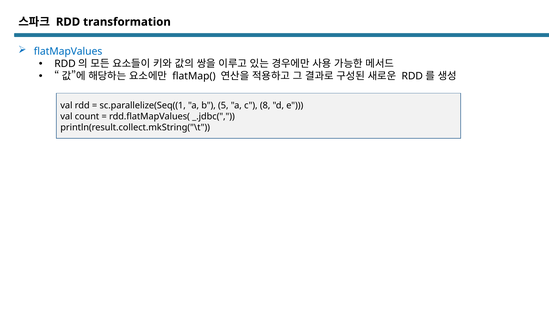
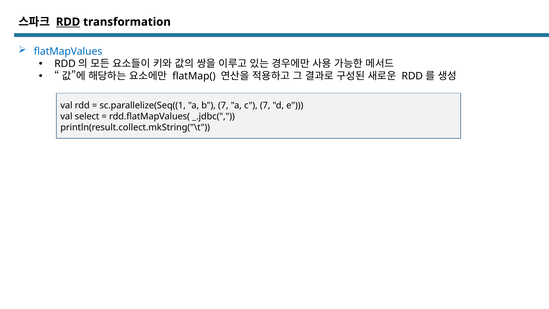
RDD underline: none -> present (68, 22)
b 5: 5 -> 7 (223, 105)
c 8: 8 -> 7 (265, 105)
count: count -> select (87, 116)
